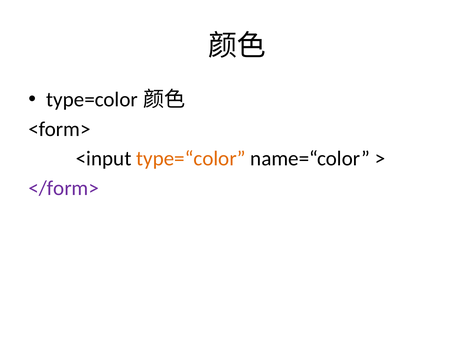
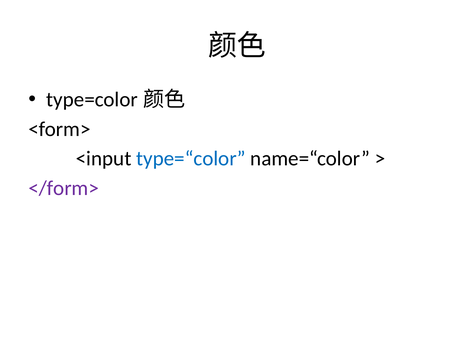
type=“color colour: orange -> blue (191, 158)
